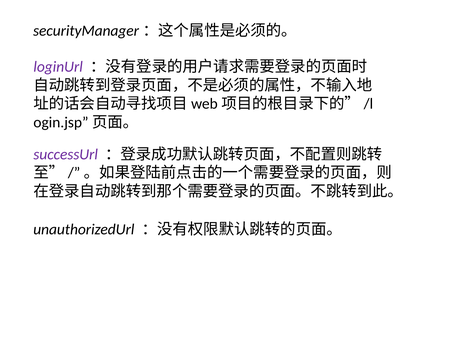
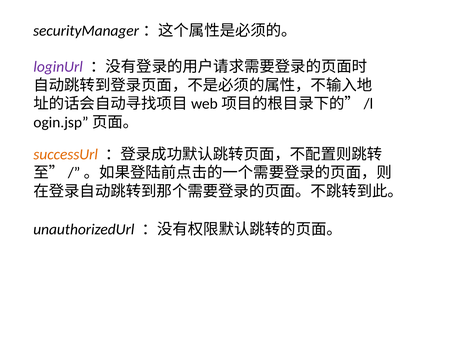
successUrl colour: purple -> orange (66, 154)
